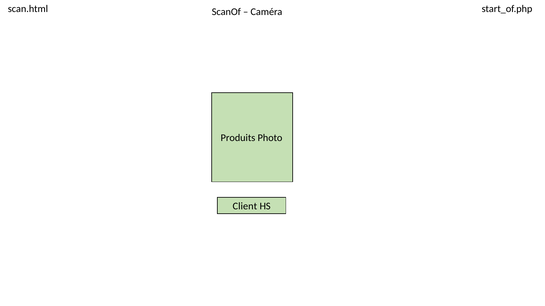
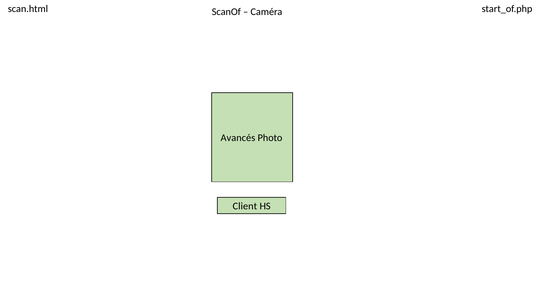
Produits: Produits -> Avancés (238, 138)
